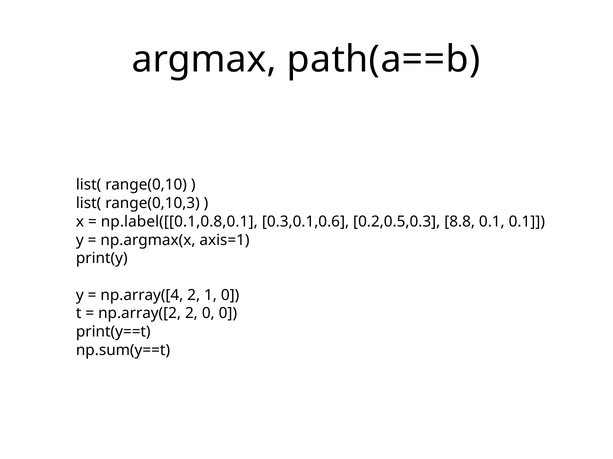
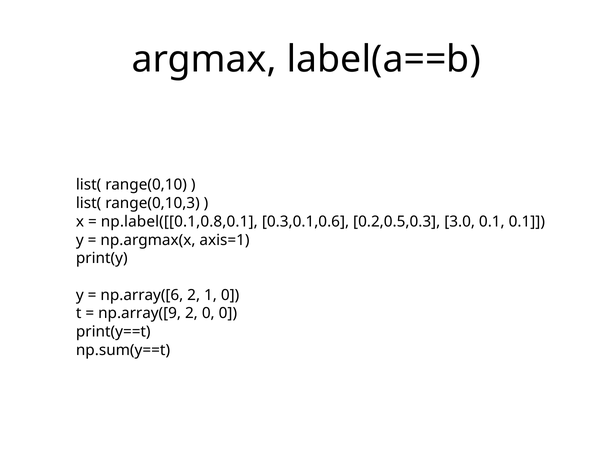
path(a==b: path(a==b -> label(a==b (384, 59)
8.8: 8.8 -> 3.0 (460, 222)
np.array([4: np.array([4 -> np.array([6 (142, 296)
np.array([2: np.array([2 -> np.array([9 (140, 314)
